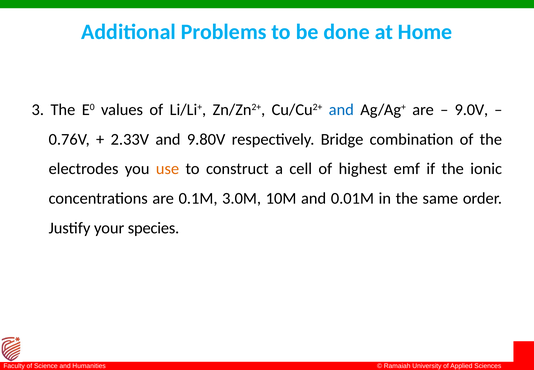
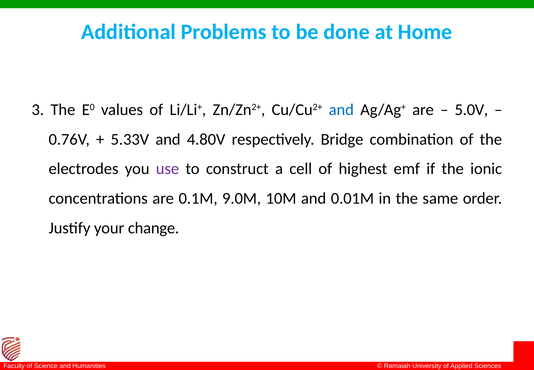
9.0V: 9.0V -> 5.0V (471, 110)
2.33V: 2.33V -> 5.33V (130, 139)
9.80V: 9.80V -> 4.80V (206, 139)
use colour: orange -> purple (168, 169)
3.0M: 3.0M -> 9.0M (242, 198)
species: species -> change (154, 228)
